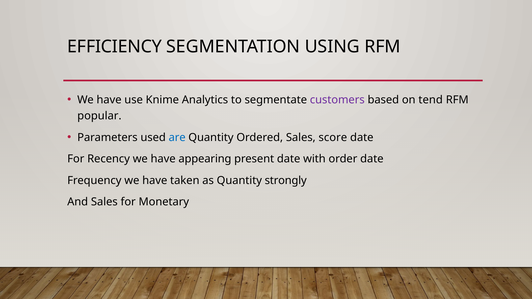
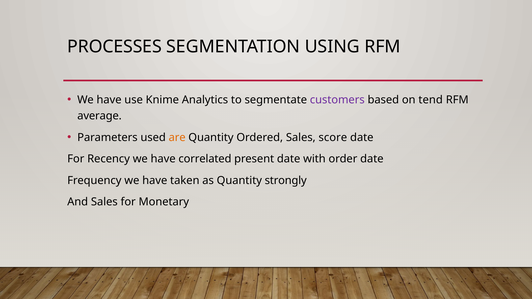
EFFICIENCY: EFFICIENCY -> PROCESSES (115, 47)
popular: popular -> average (99, 116)
are colour: blue -> orange (177, 137)
appearing: appearing -> correlated (205, 159)
